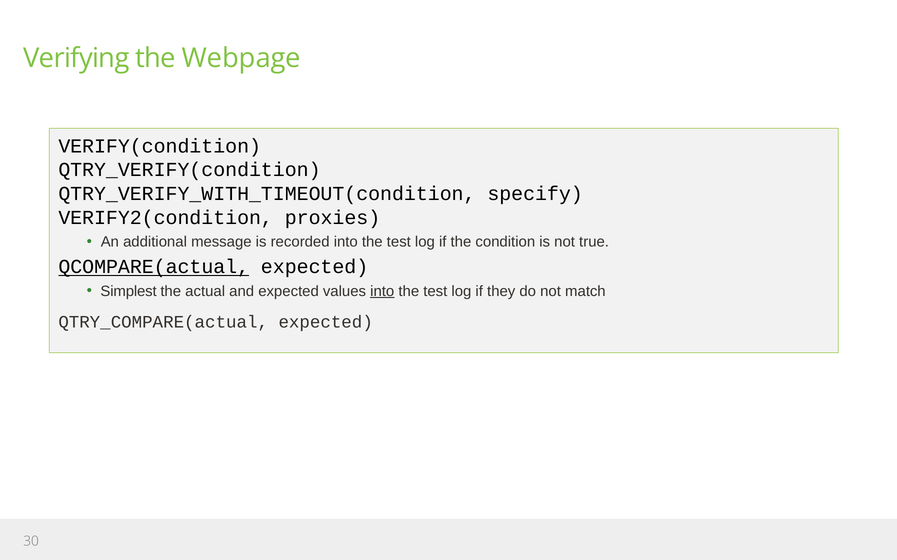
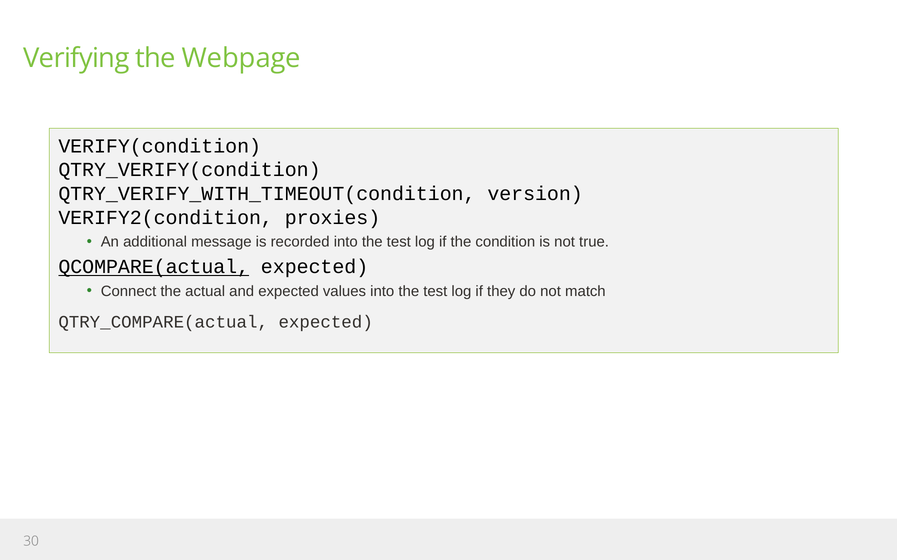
specify: specify -> version (535, 194)
Simplest: Simplest -> Connect (129, 291)
into underline: present -> none (382, 291)
